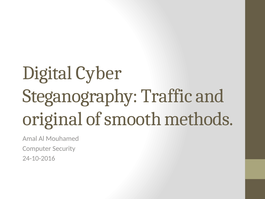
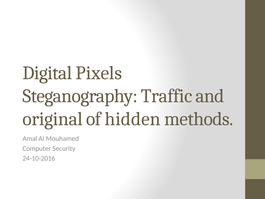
Cyber: Cyber -> Pixels (99, 73)
smooth: smooth -> hidden (133, 119)
